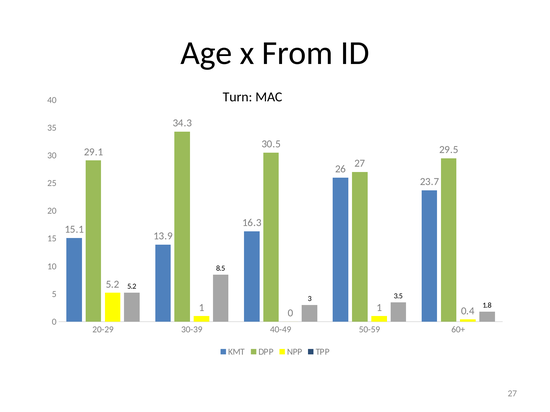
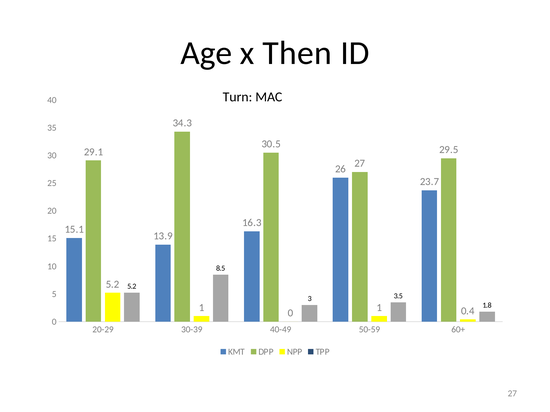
From: From -> Then (297, 53)
